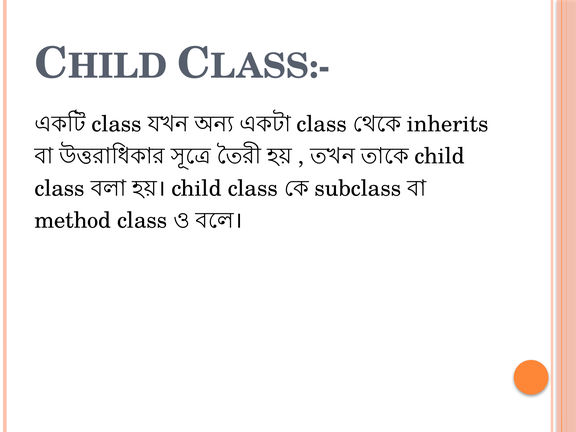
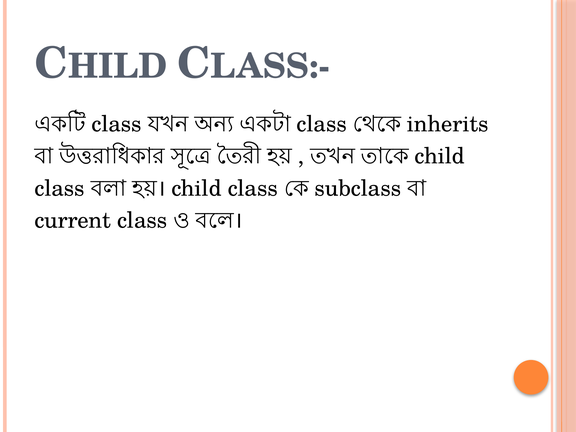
method: method -> current (73, 220)
